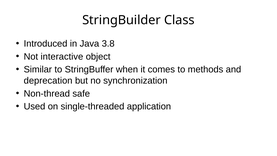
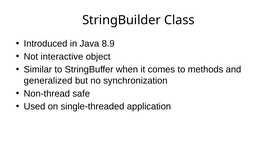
3.8: 3.8 -> 8.9 (108, 44)
deprecation: deprecation -> generalized (48, 81)
